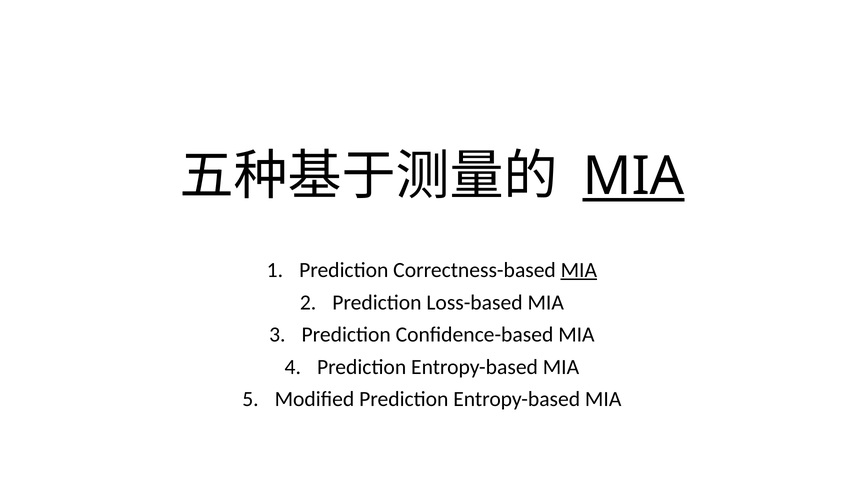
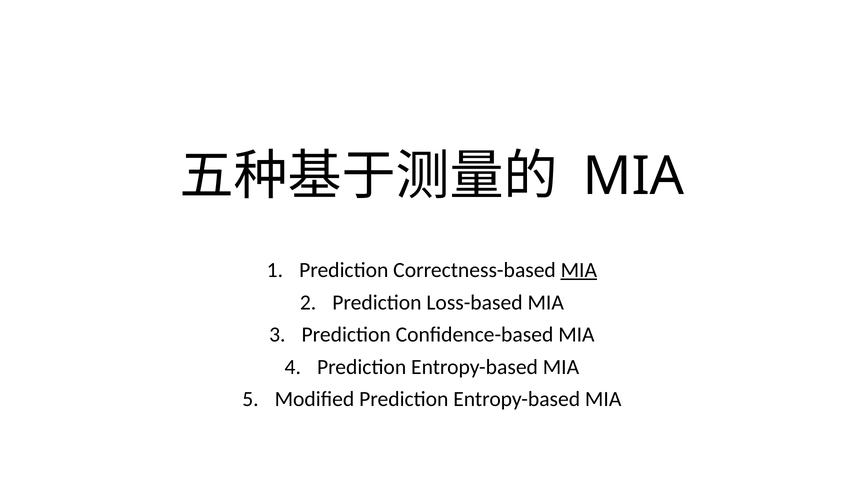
MIA underline: present -> none (634, 176)
